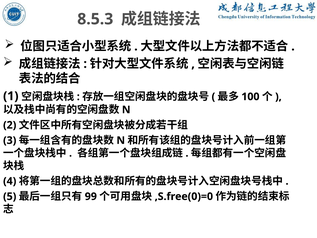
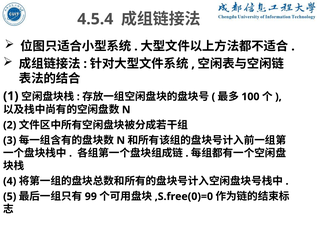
8.5.3: 8.5.3 -> 4.5.4 (95, 19)
